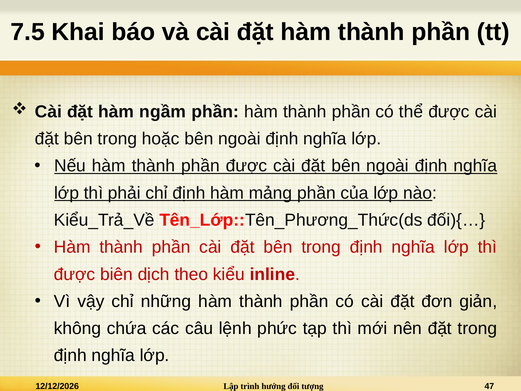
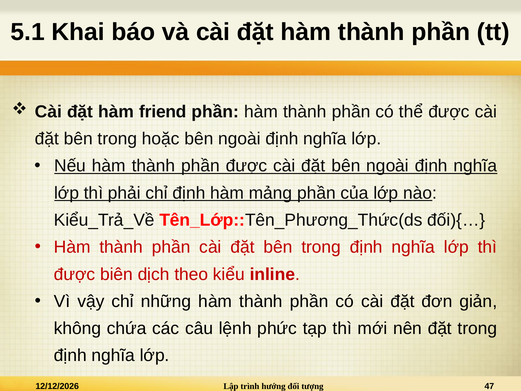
7.5: 7.5 -> 5.1 (28, 32)
ngầm: ngầm -> friend (163, 112)
